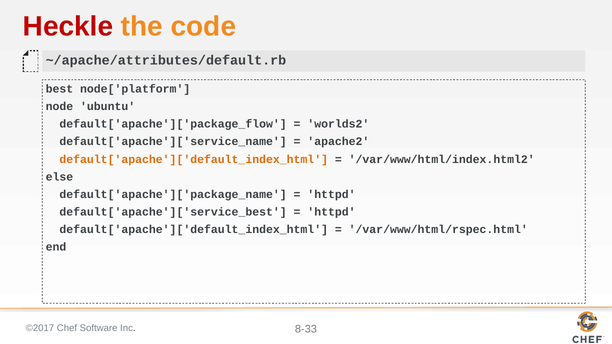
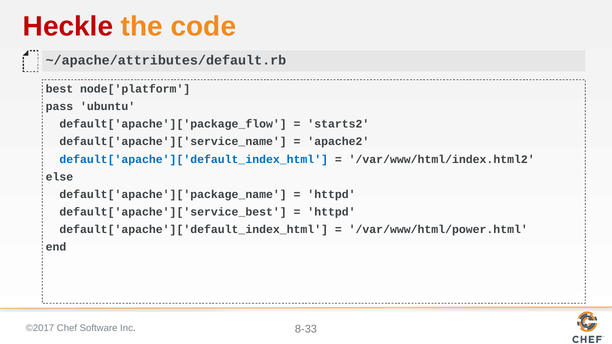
node: node -> pass (59, 107)
worlds2: worlds2 -> starts2 (338, 124)
default['apache']['default_index_html colour: orange -> blue (194, 159)
/var/www/html/rspec.html: /var/www/html/rspec.html -> /var/www/html/power.html (438, 230)
